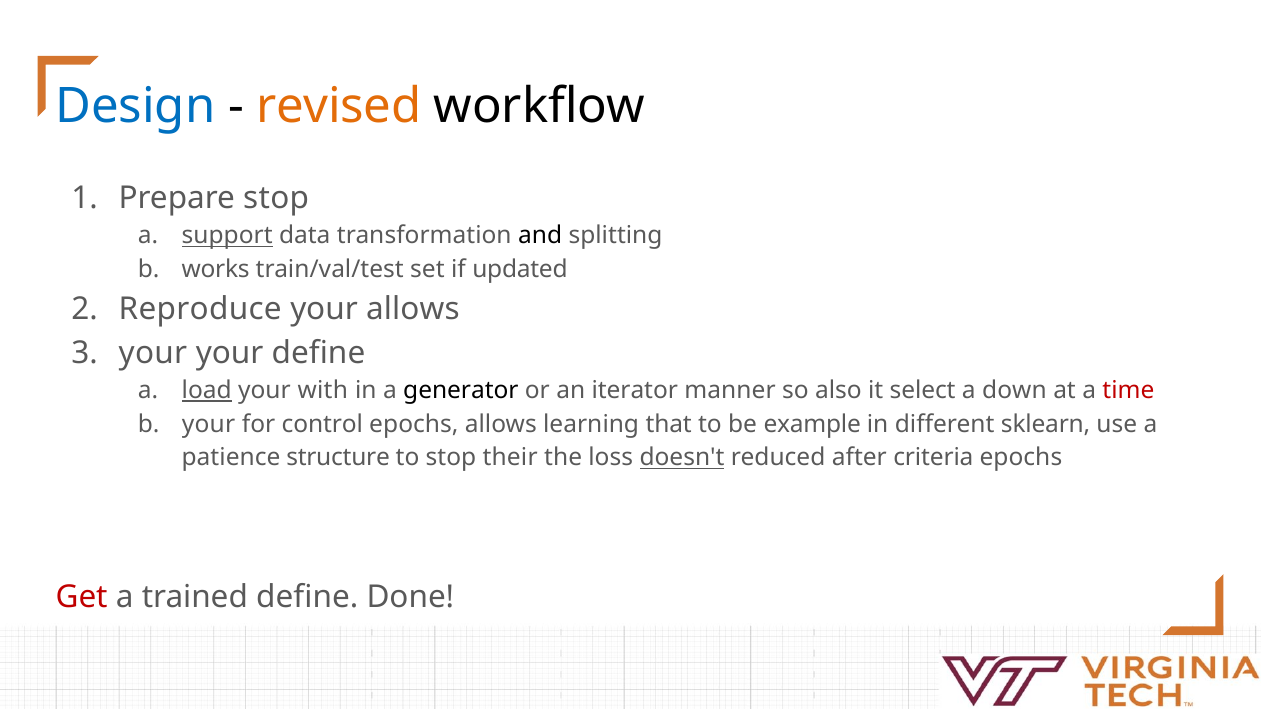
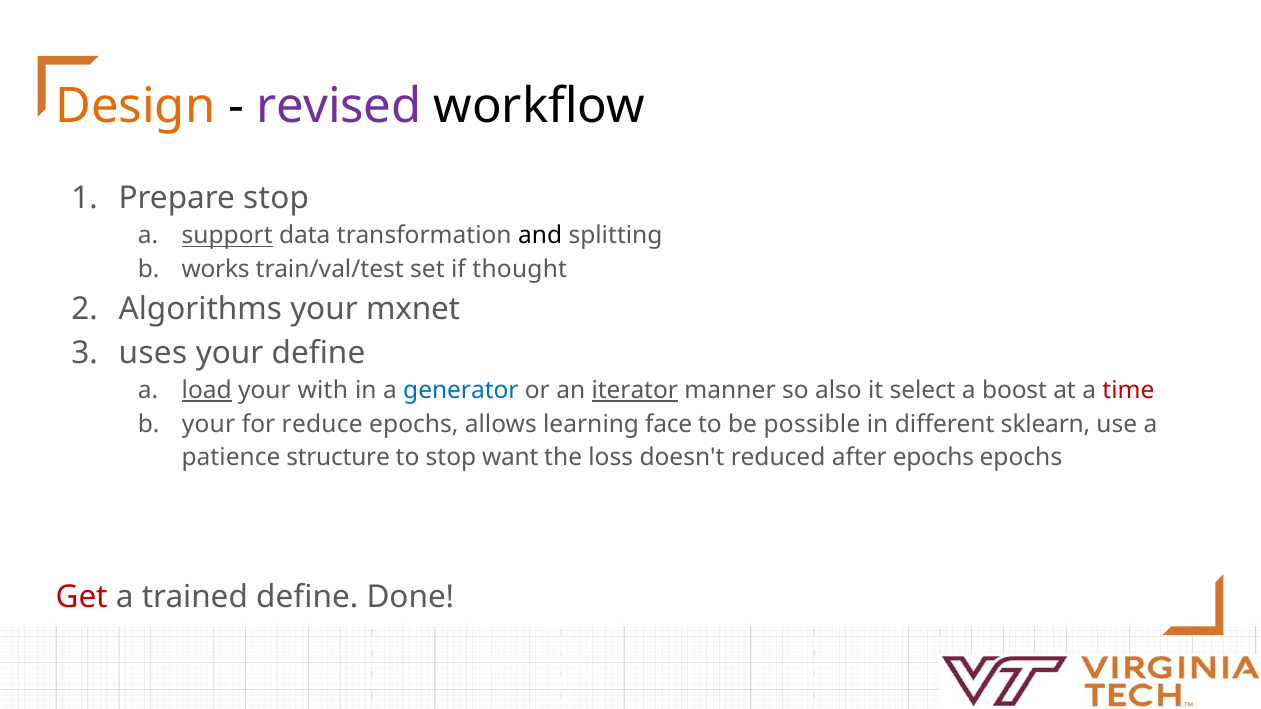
Design colour: blue -> orange (136, 107)
revised colour: orange -> purple (339, 107)
updated: updated -> thought (520, 270)
Reproduce: Reproduce -> Algorithms (200, 309)
your allows: allows -> mxnet (413, 309)
your: your -> uses (153, 353)
generator colour: black -> blue (461, 390)
iterator underline: none -> present (635, 390)
down: down -> boost (1015, 390)
control: control -> reduce (322, 424)
that: that -> face (669, 424)
example: example -> possible (812, 424)
their: their -> want (510, 458)
doesn't underline: present -> none (682, 458)
after criteria: criteria -> epochs (933, 458)
